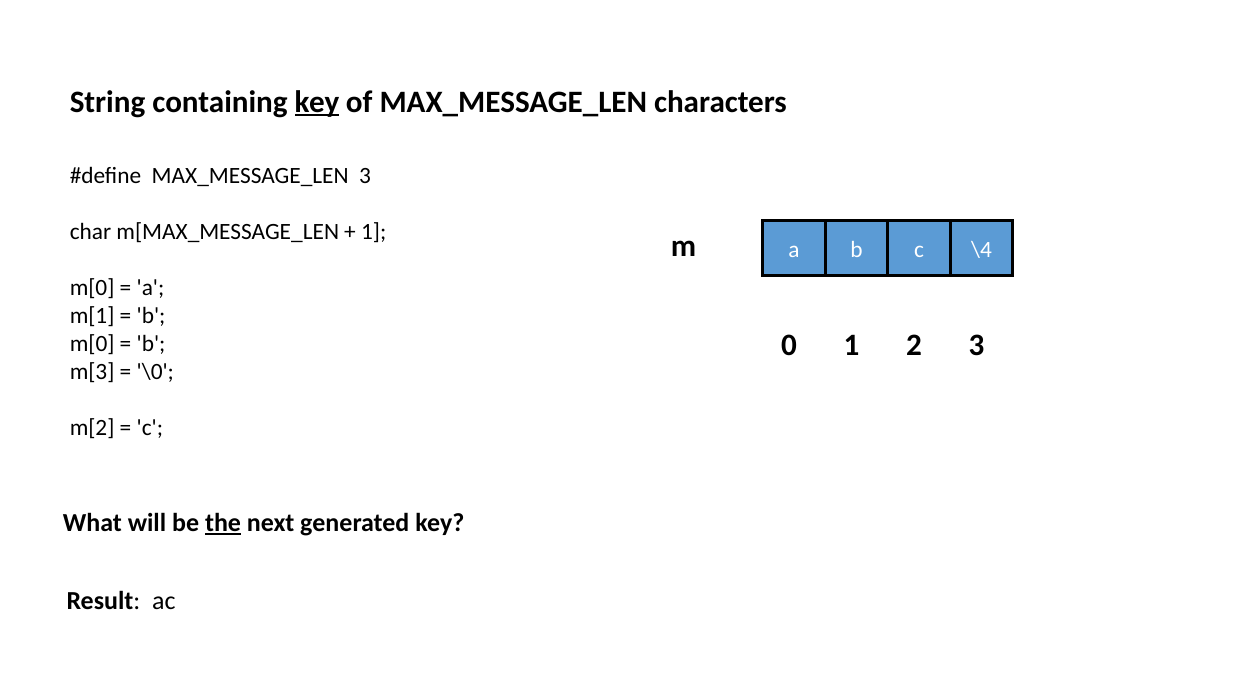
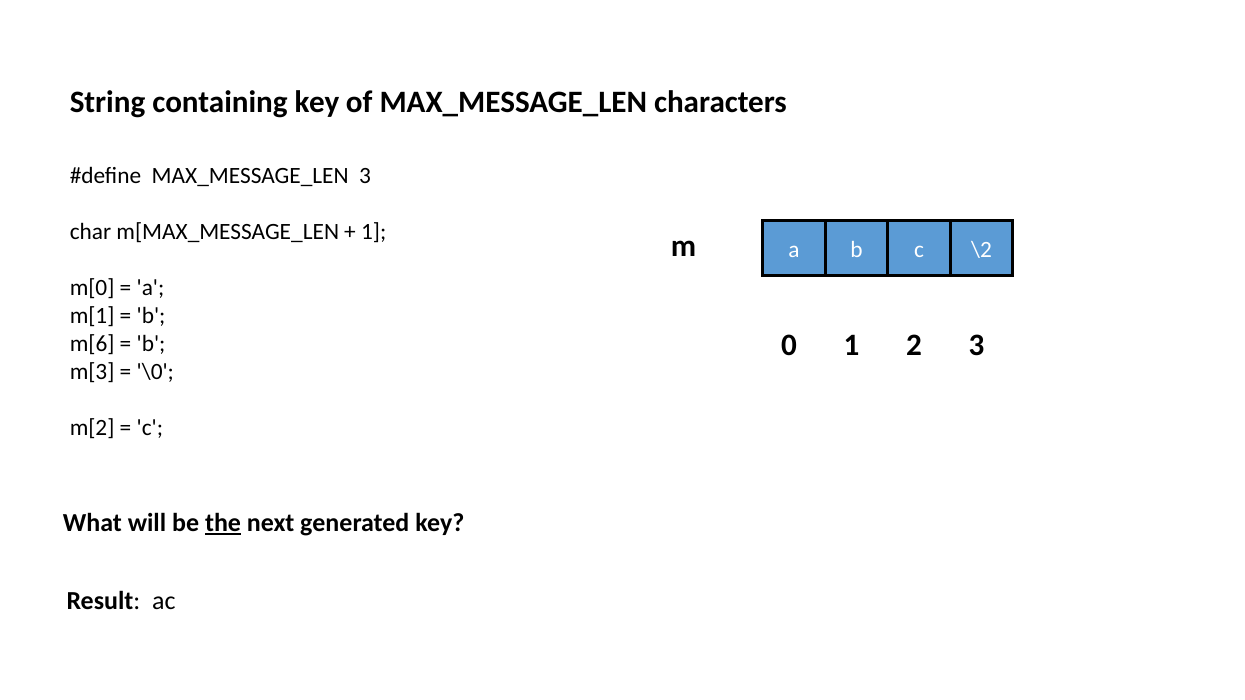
key underline: present -> none (317, 102)
\4: \4 -> \2 (981, 250)
m[0: m[0 -> m[6 (92, 344)
